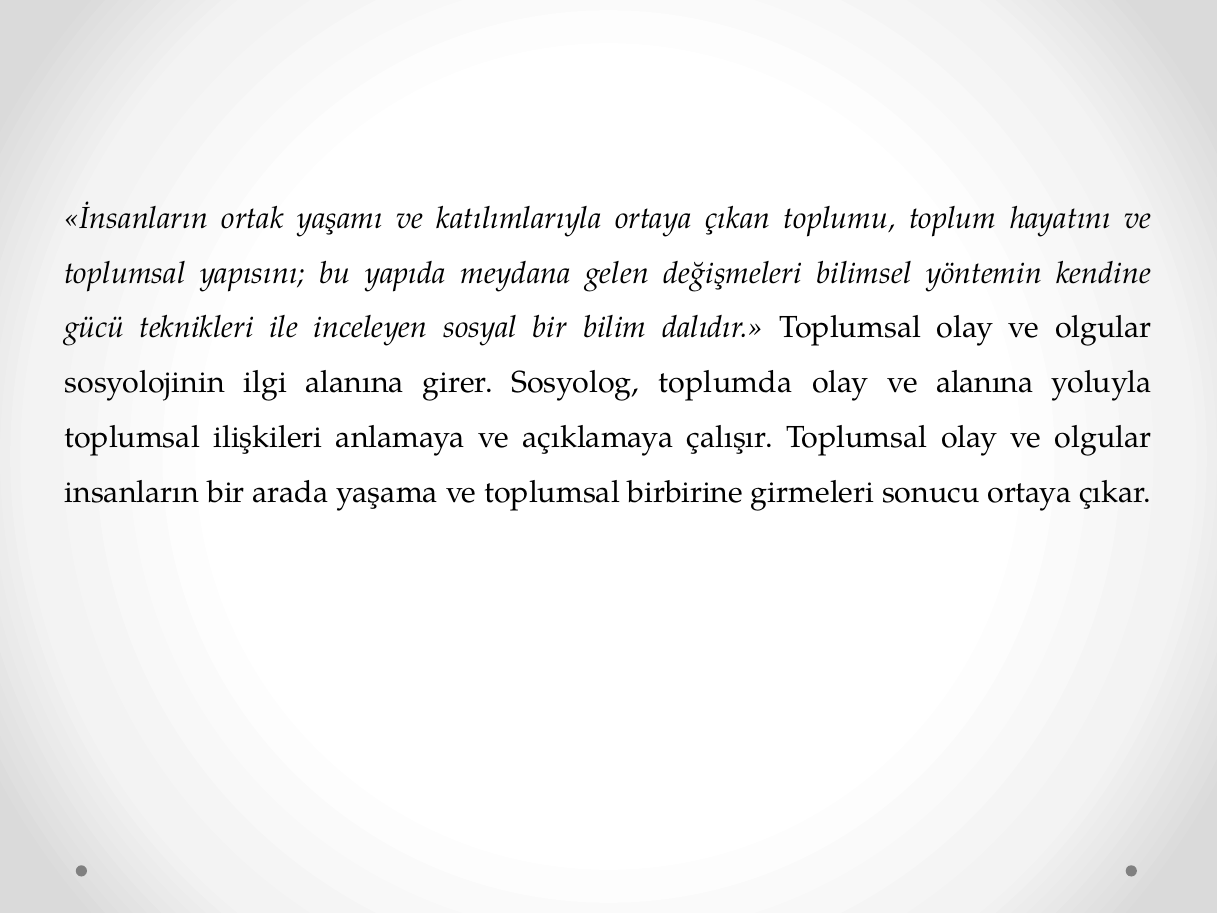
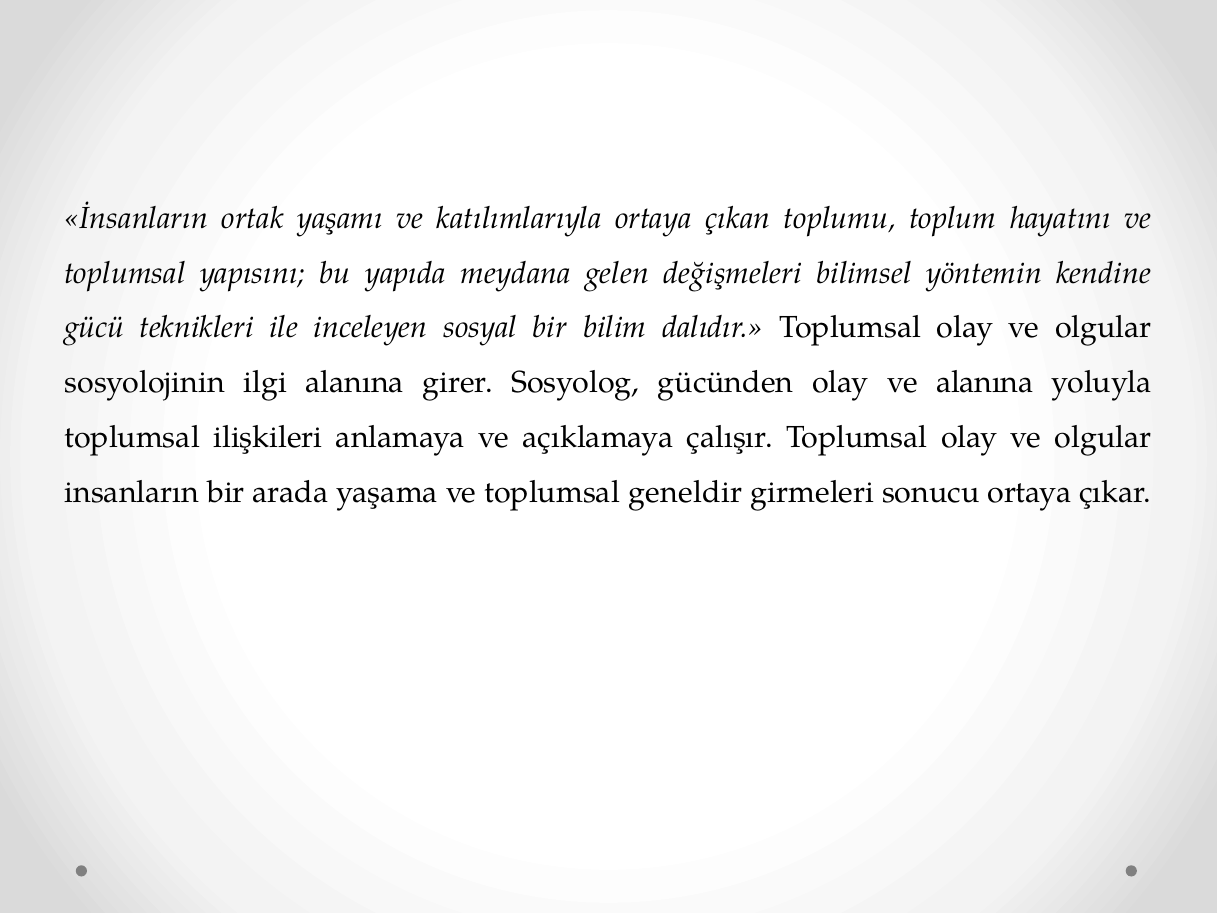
toplumda: toplumda -> gücünden (726, 383)
birbirine: birbirine -> geneldir (685, 492)
